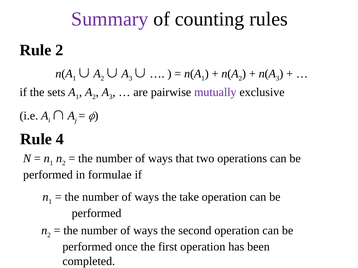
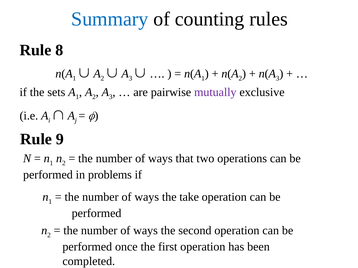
Summary colour: purple -> blue (110, 19)
Rule 2: 2 -> 8 (59, 50)
4: 4 -> 9 (60, 139)
formulae: formulae -> problems (110, 175)
